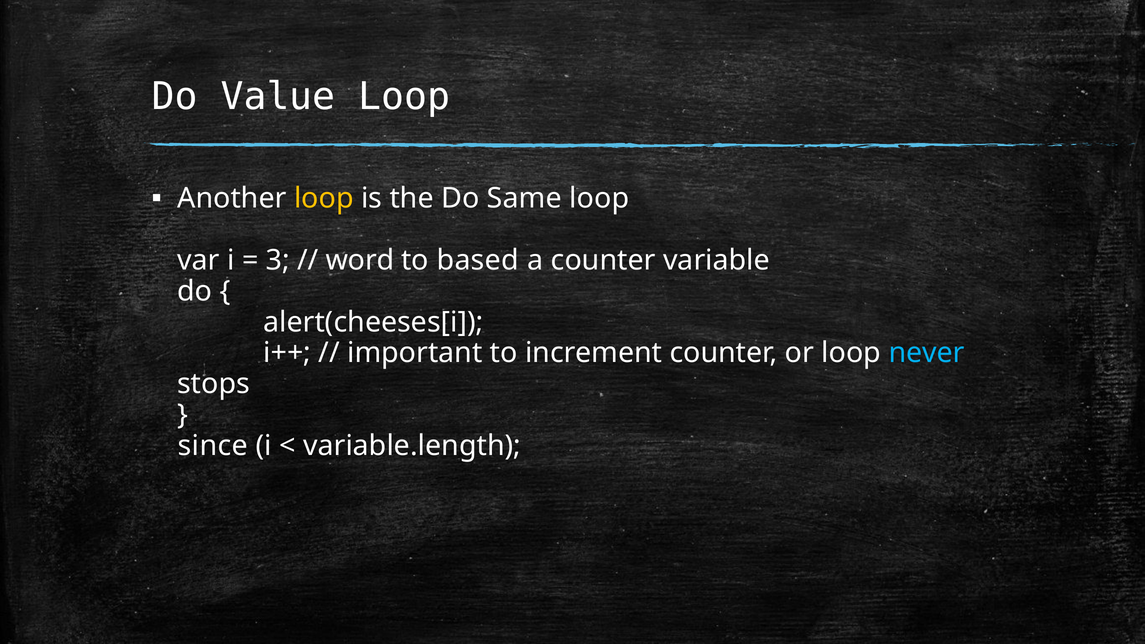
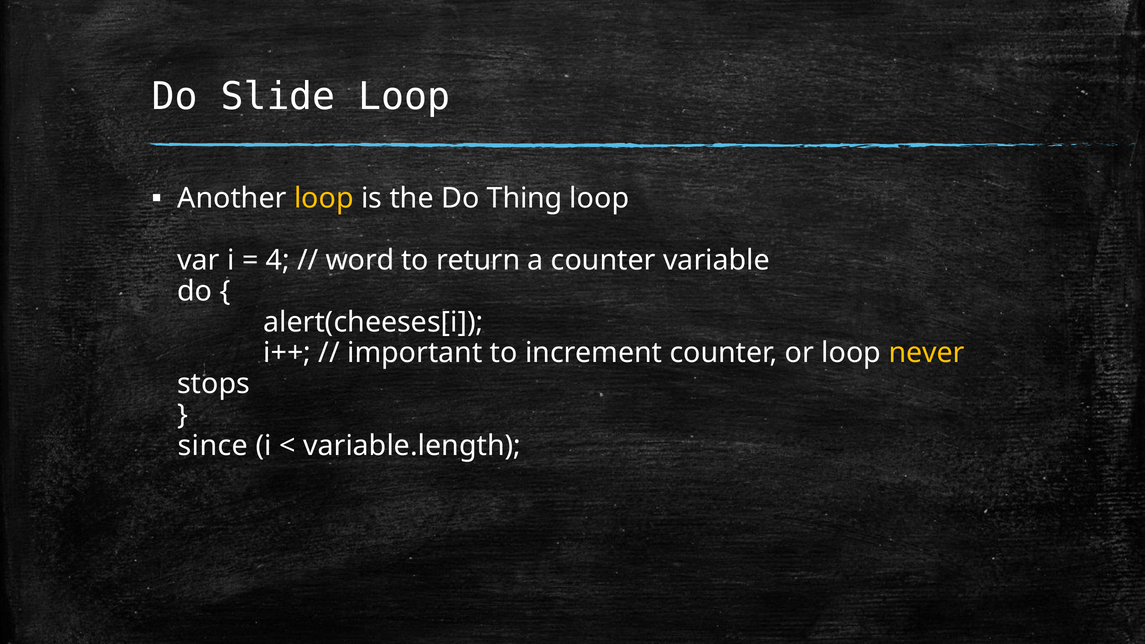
Value: Value -> Slide (278, 96)
Same: Same -> Thing (525, 199)
3: 3 -> 4 (278, 260)
based: based -> return (478, 260)
never colour: light blue -> yellow (926, 353)
